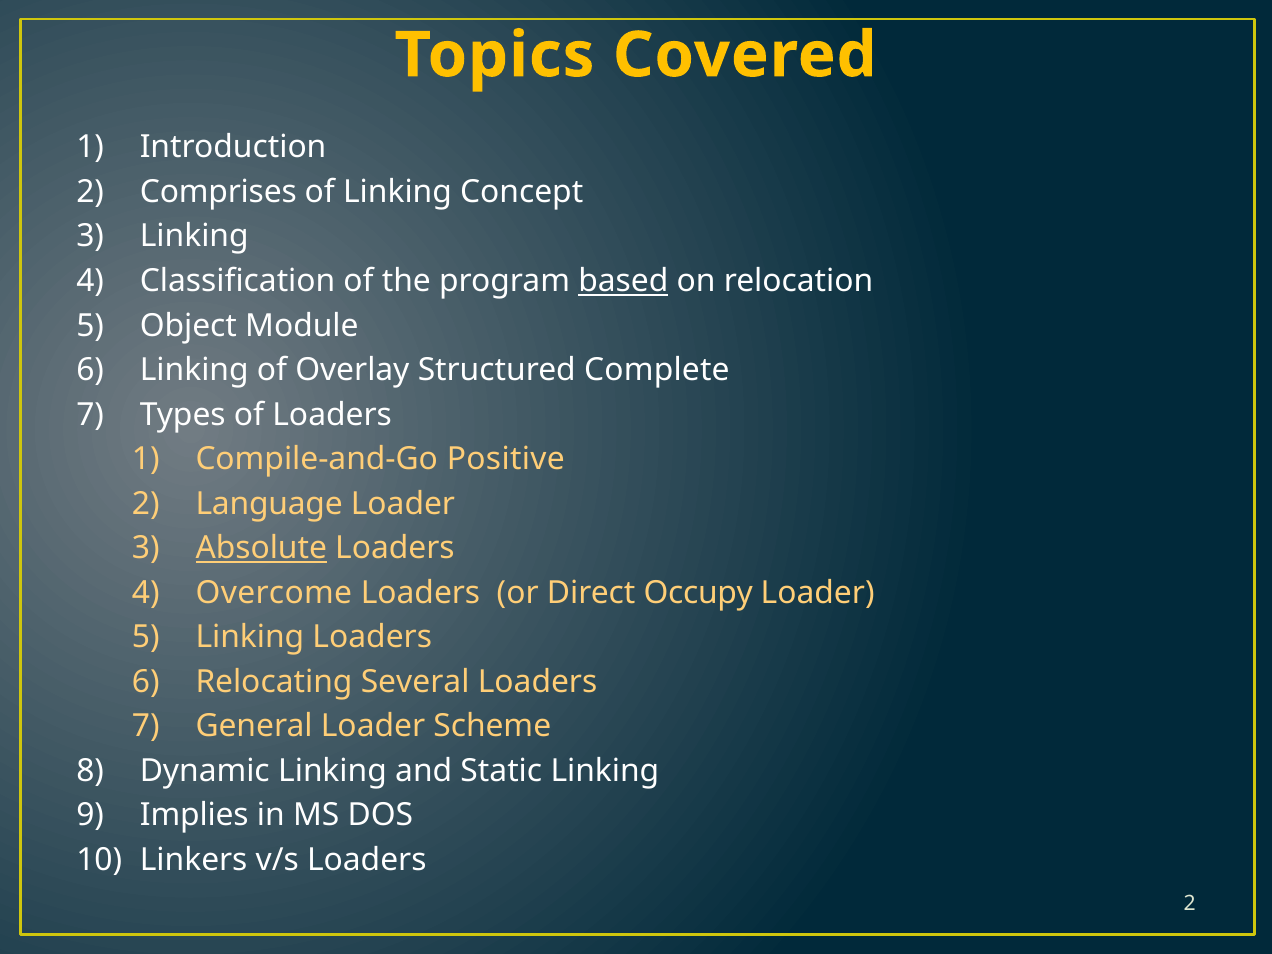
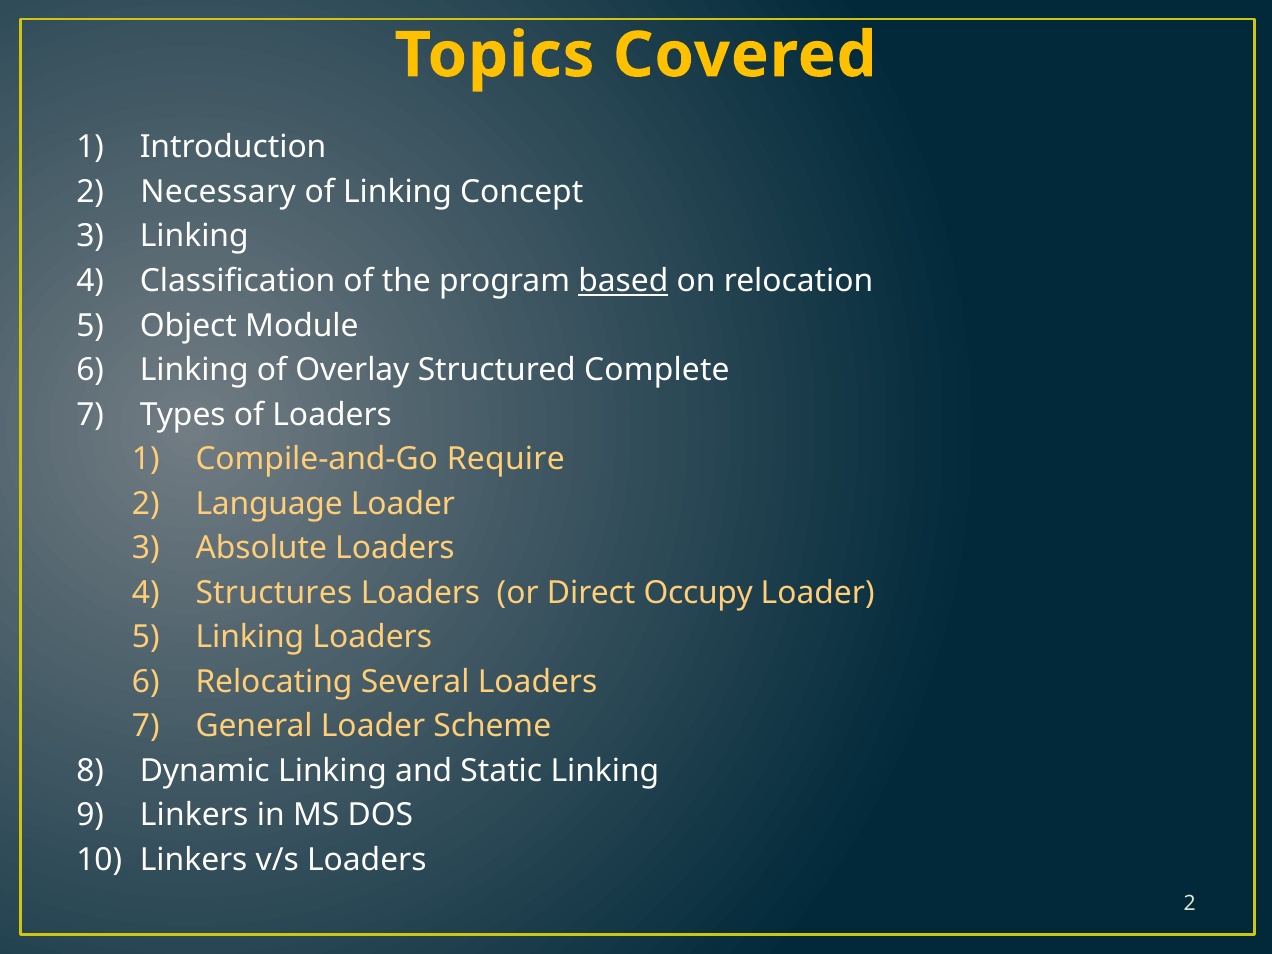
Comprises: Comprises -> Necessary (218, 192)
Positive: Positive -> Require (506, 459)
Absolute underline: present -> none (261, 548)
Overcome: Overcome -> Structures (274, 593)
Implies: Implies -> Linkers (194, 815)
